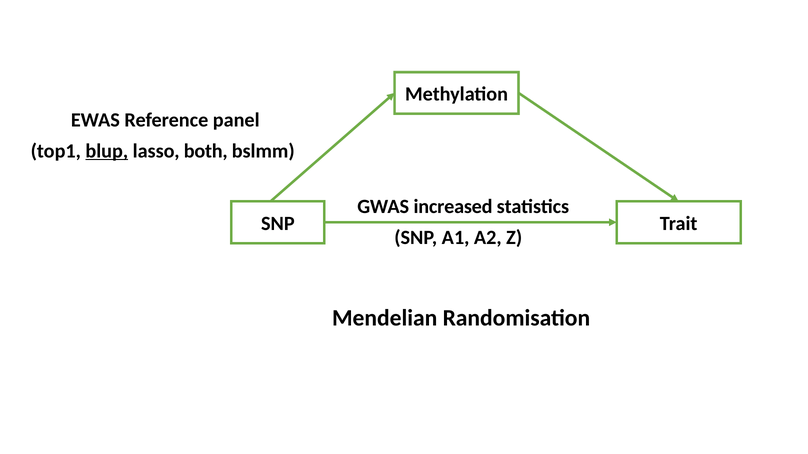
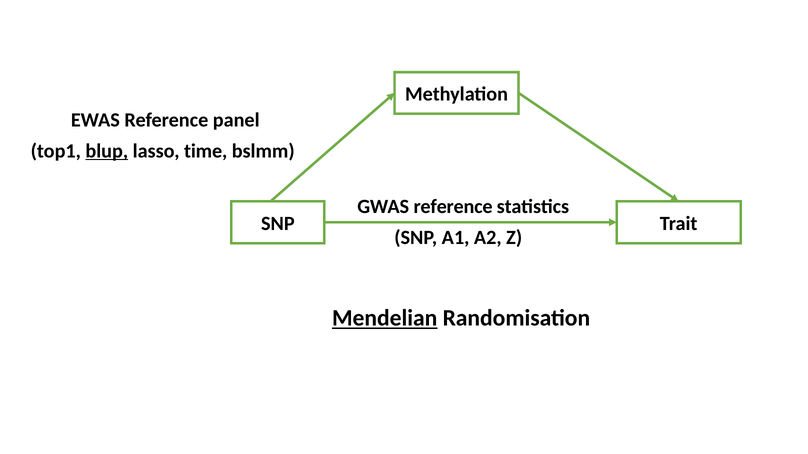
both: both -> time (206, 151)
increased: increased -> reference (453, 207)
Mendelian underline: none -> present (385, 318)
